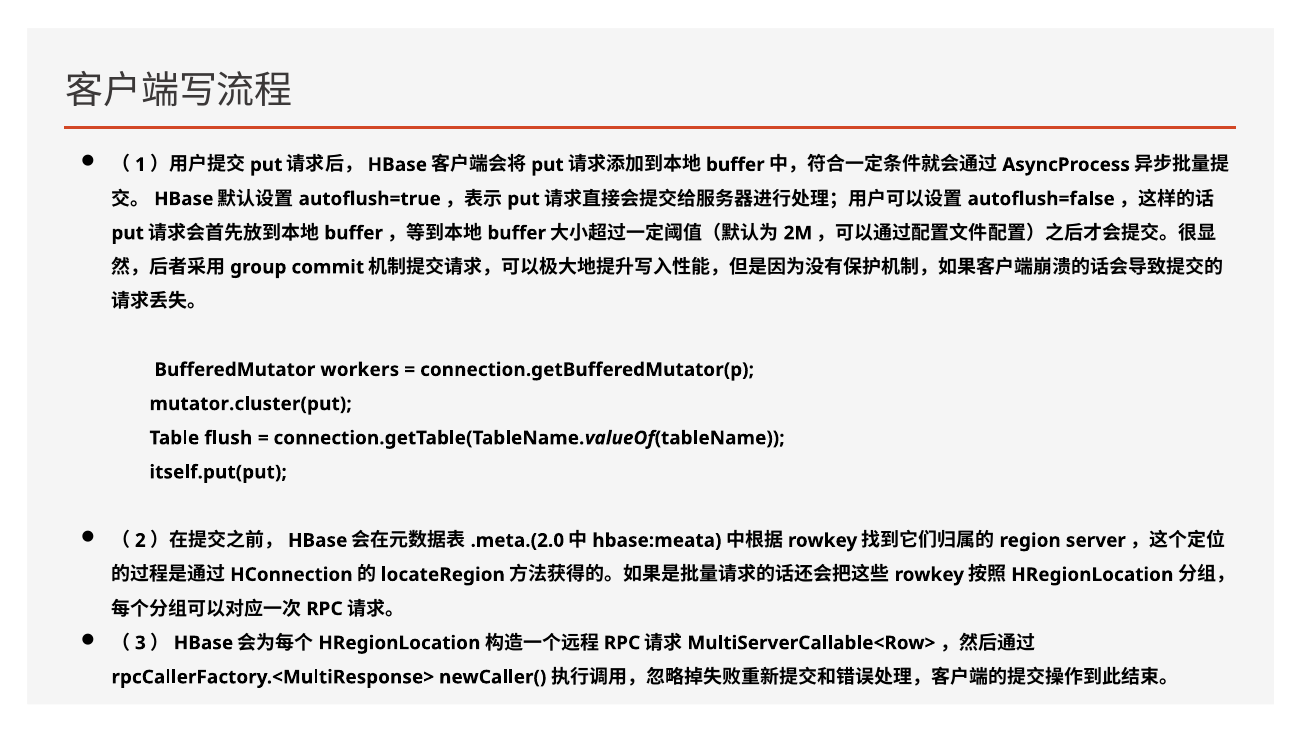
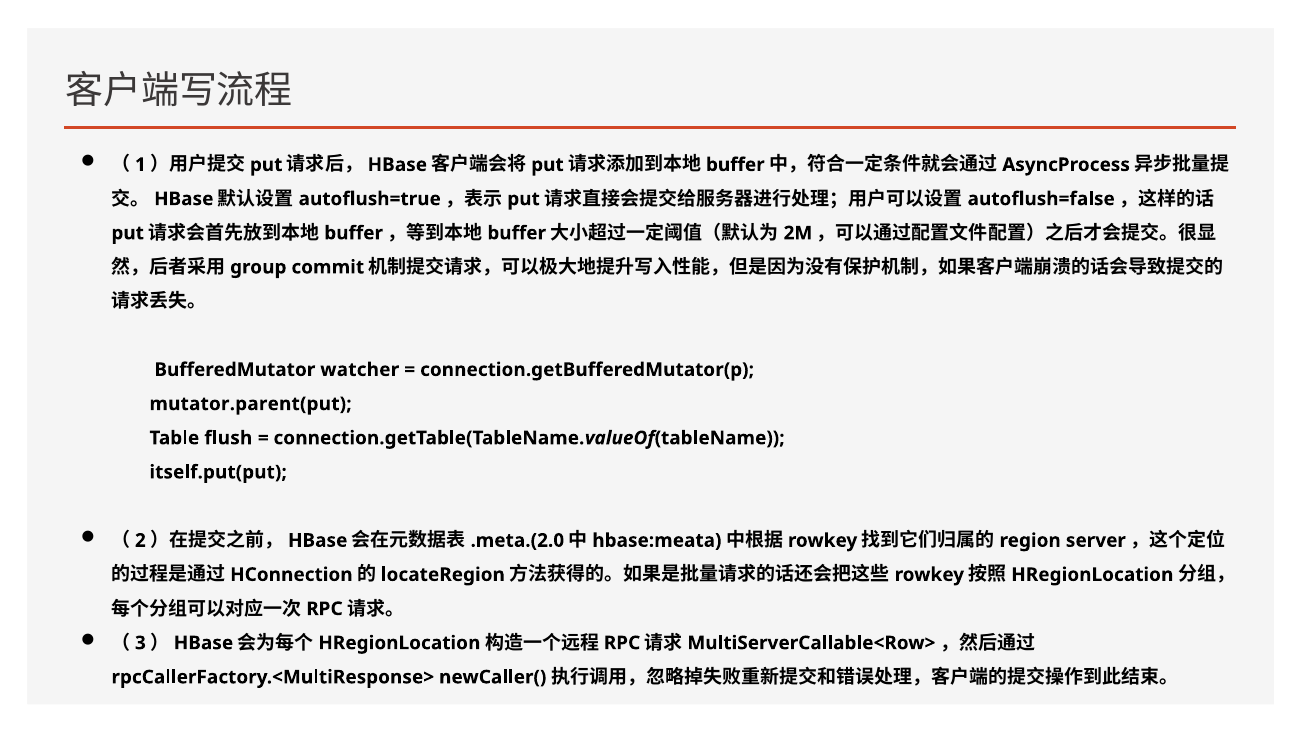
workers: workers -> watcher (360, 370)
mutator.cluster(put: mutator.cluster(put -> mutator.parent(put (251, 404)
